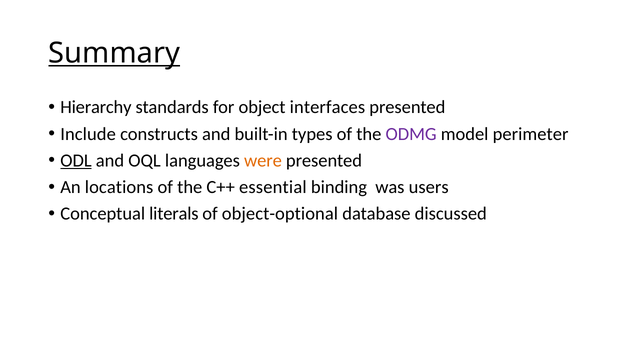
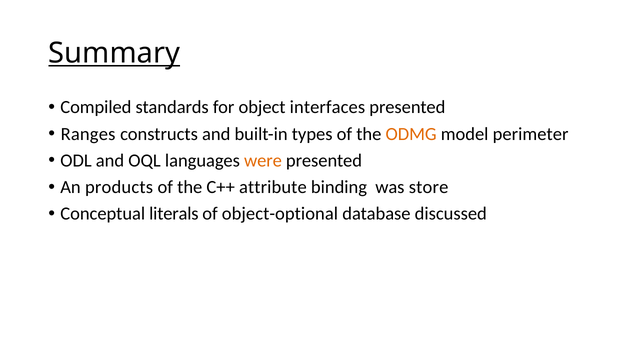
Hierarchy: Hierarchy -> Compiled (96, 107)
Include: Include -> Ranges (88, 134)
ODMG colour: purple -> orange (411, 134)
ODL underline: present -> none (76, 161)
locations: locations -> products (119, 187)
essential: essential -> attribute (273, 187)
users: users -> store (429, 187)
